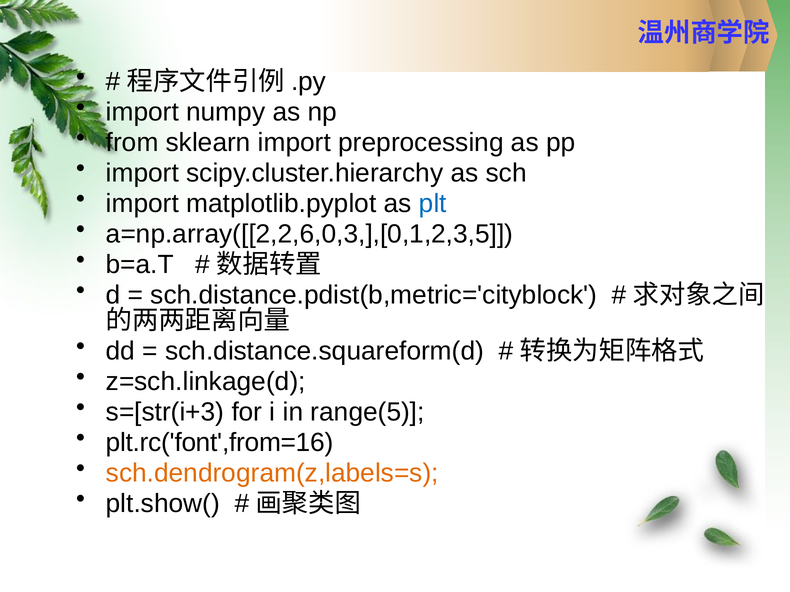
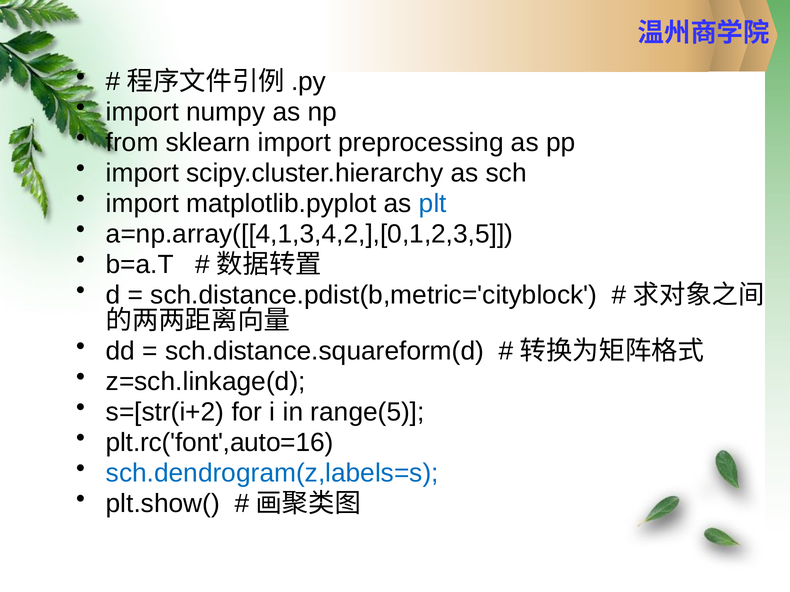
a=np.array([[2,2,6,0,3,],[0,1,2,3,5: a=np.array([[2,2,6,0,3,],[0,1,2,3,5 -> a=np.array([[4,1,3,4,2,],[0,1,2,3,5 (310, 234)
s=[str(i+3: s=[str(i+3 -> s=[str(i+2 (165, 412)
plt.rc('font',from=16: plt.rc('font',from=16 -> plt.rc('font',auto=16 (220, 443)
sch.dendrogram(z,labels=s colour: orange -> blue (272, 473)
